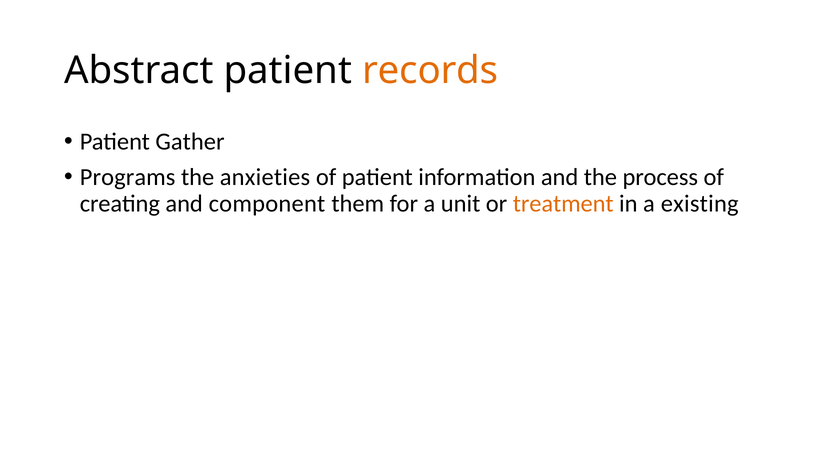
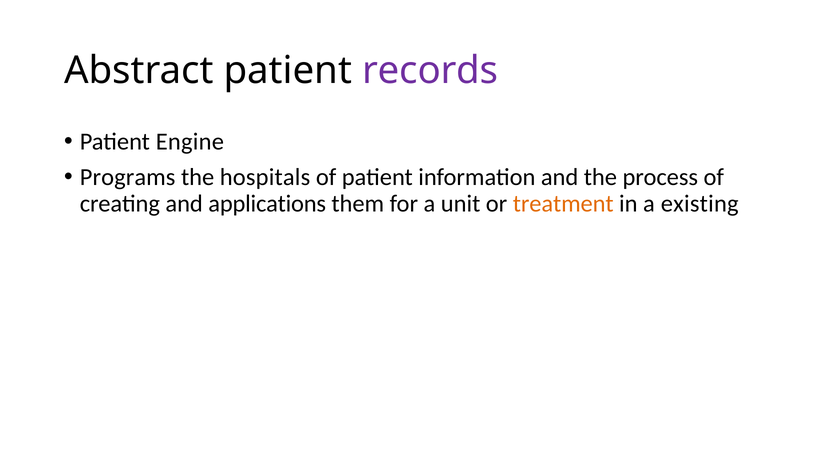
records colour: orange -> purple (430, 71)
Gather: Gather -> Engine (190, 142)
anxieties: anxieties -> hospitals (265, 177)
component: component -> applications (267, 204)
